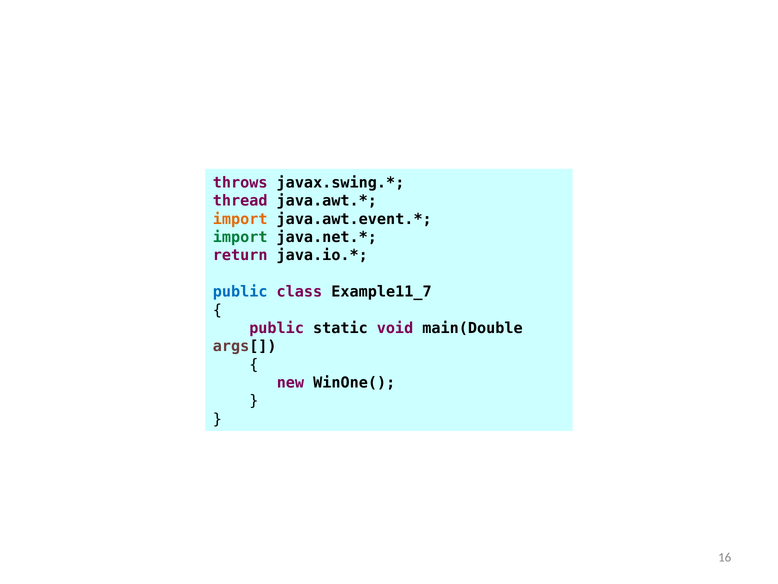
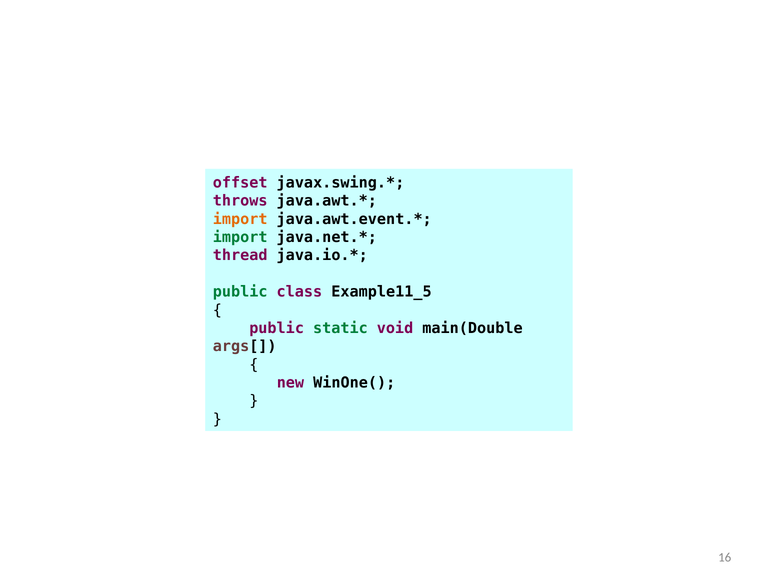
throws: throws -> offset (240, 183)
thread: thread -> throws (240, 201)
return: return -> thread (240, 255)
public colour: blue -> green (240, 292)
Example11_7: Example11_7 -> Example11_5 (381, 292)
static colour: black -> green (340, 328)
